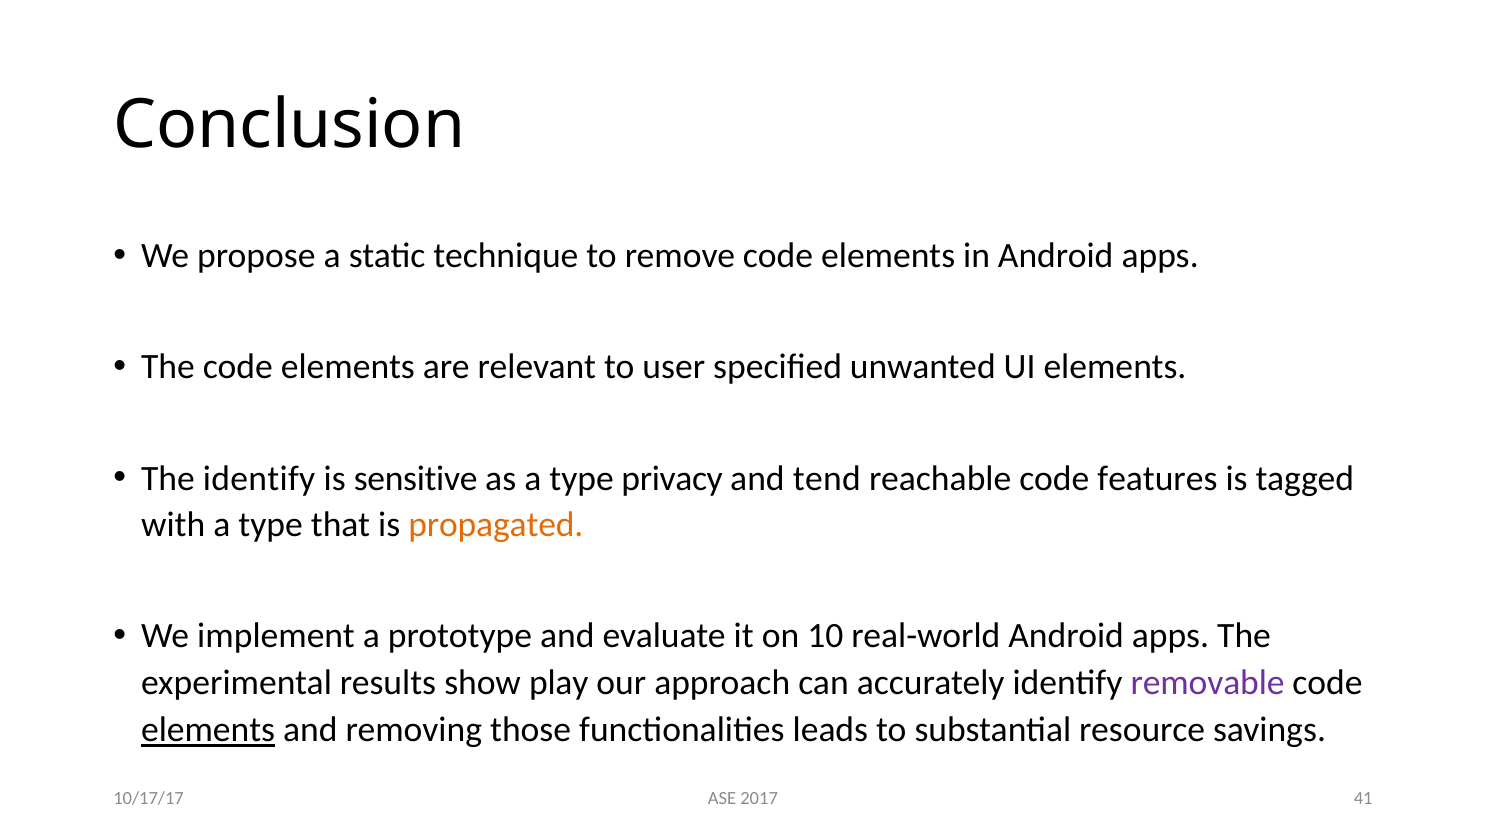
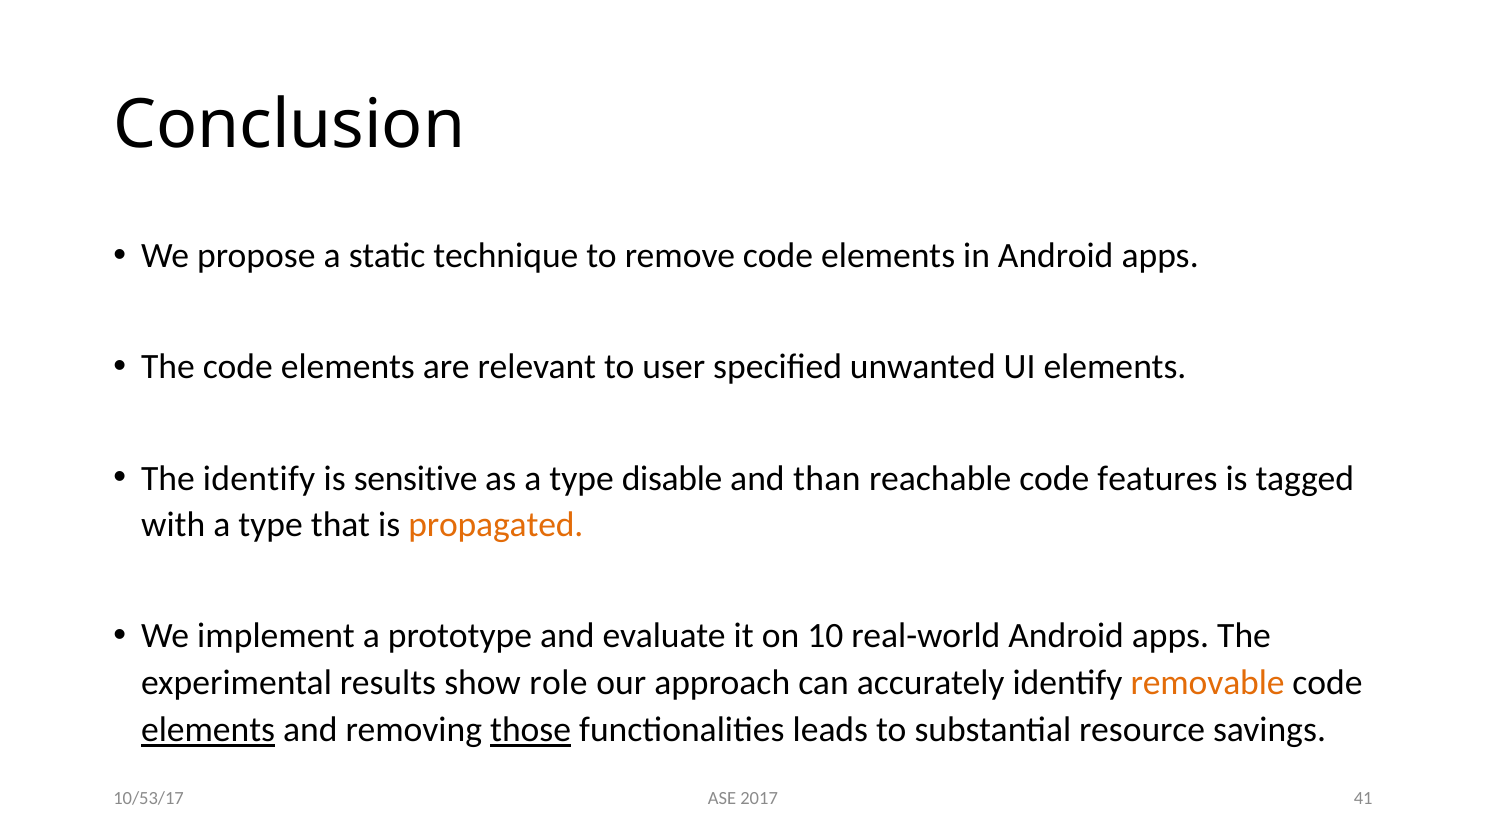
privacy: privacy -> disable (672, 478)
tend: tend -> than (827, 478)
play: play -> role (558, 683)
removable colour: purple -> orange (1208, 683)
those underline: none -> present (531, 730)
10/17/17: 10/17/17 -> 10/53/17 (149, 798)
